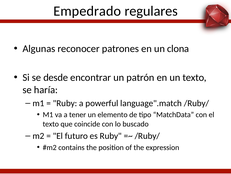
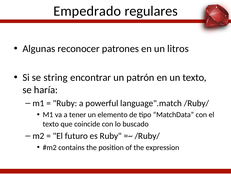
clona: clona -> litros (178, 48)
desde: desde -> string (56, 77)
